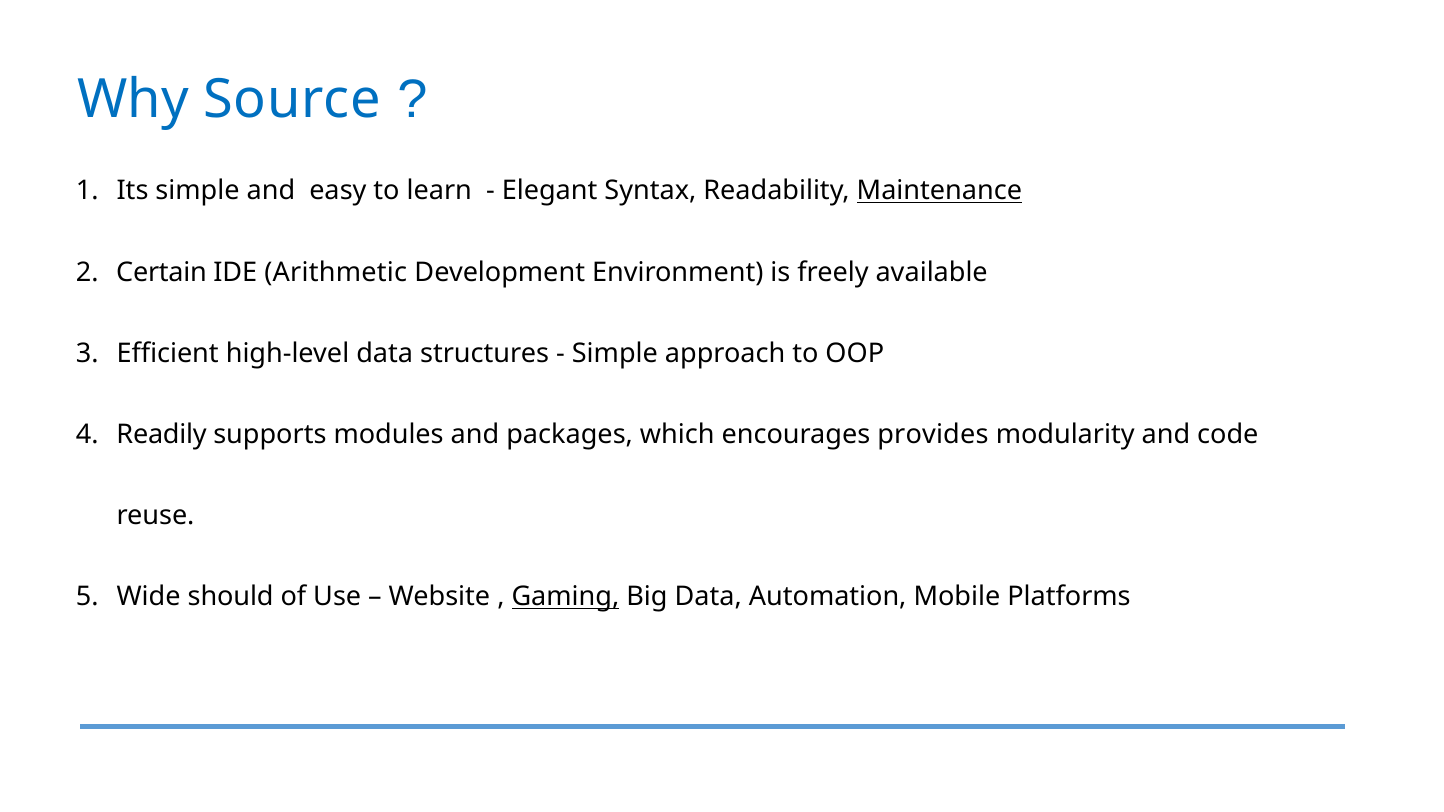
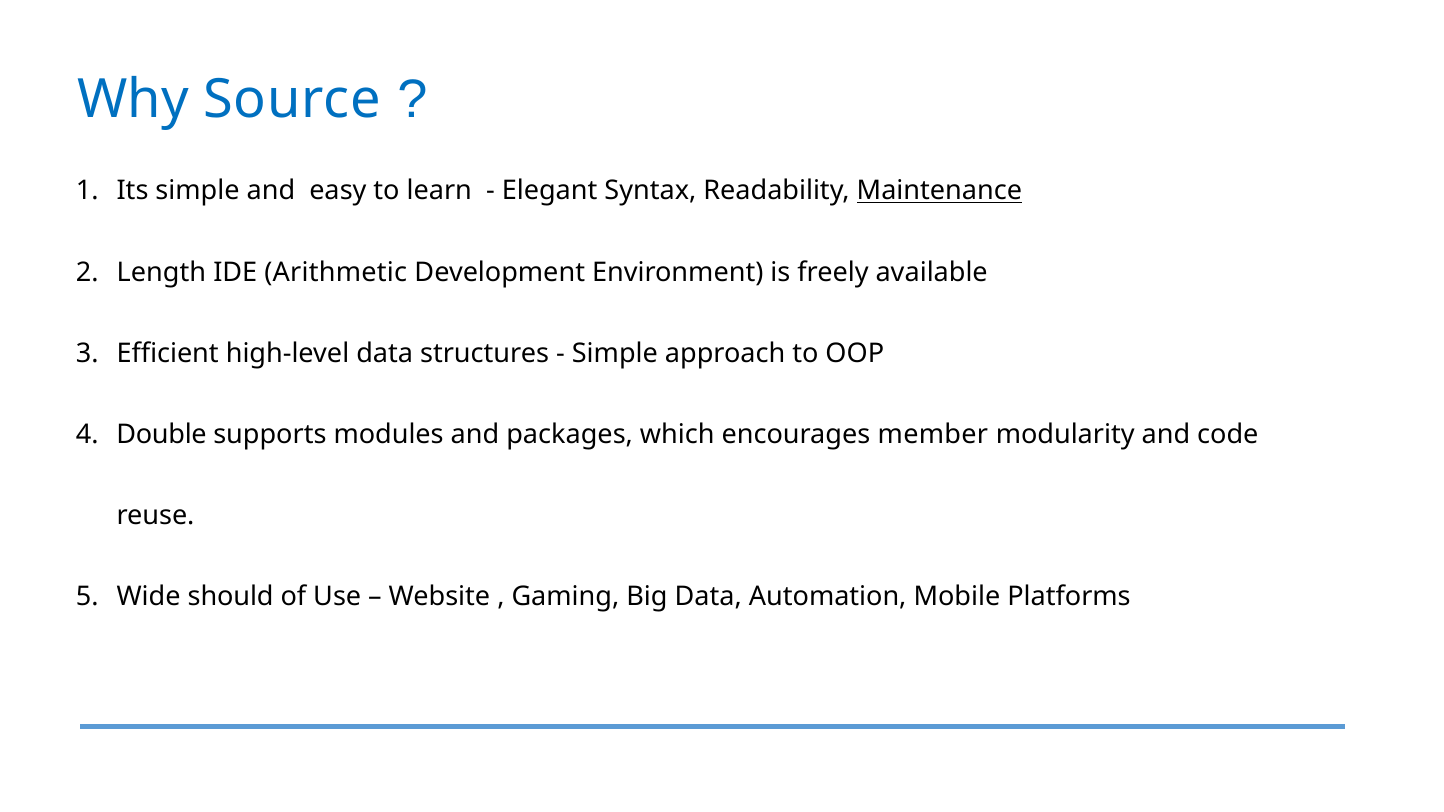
Certain: Certain -> Length (161, 272)
Readily: Readily -> Double (162, 435)
provides: provides -> member (933, 435)
Gaming underline: present -> none (565, 597)
